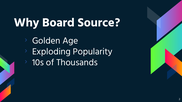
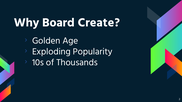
Source: Source -> Create (99, 23)
